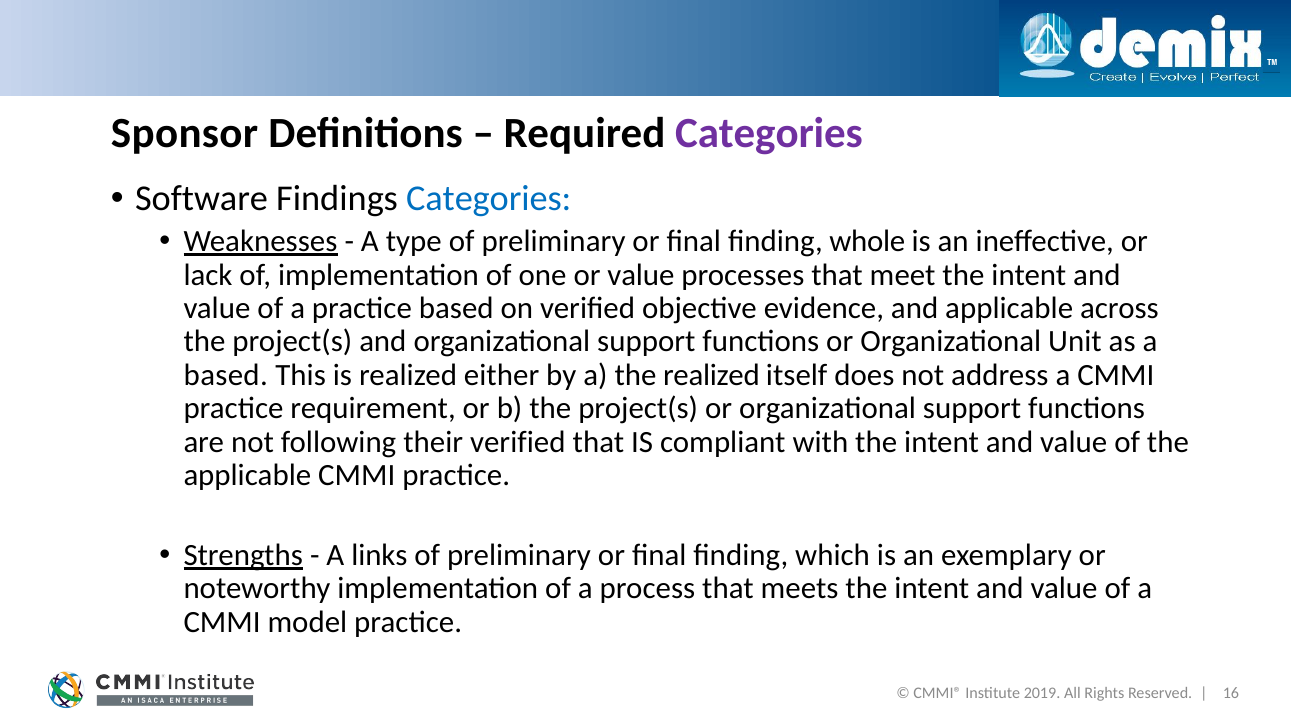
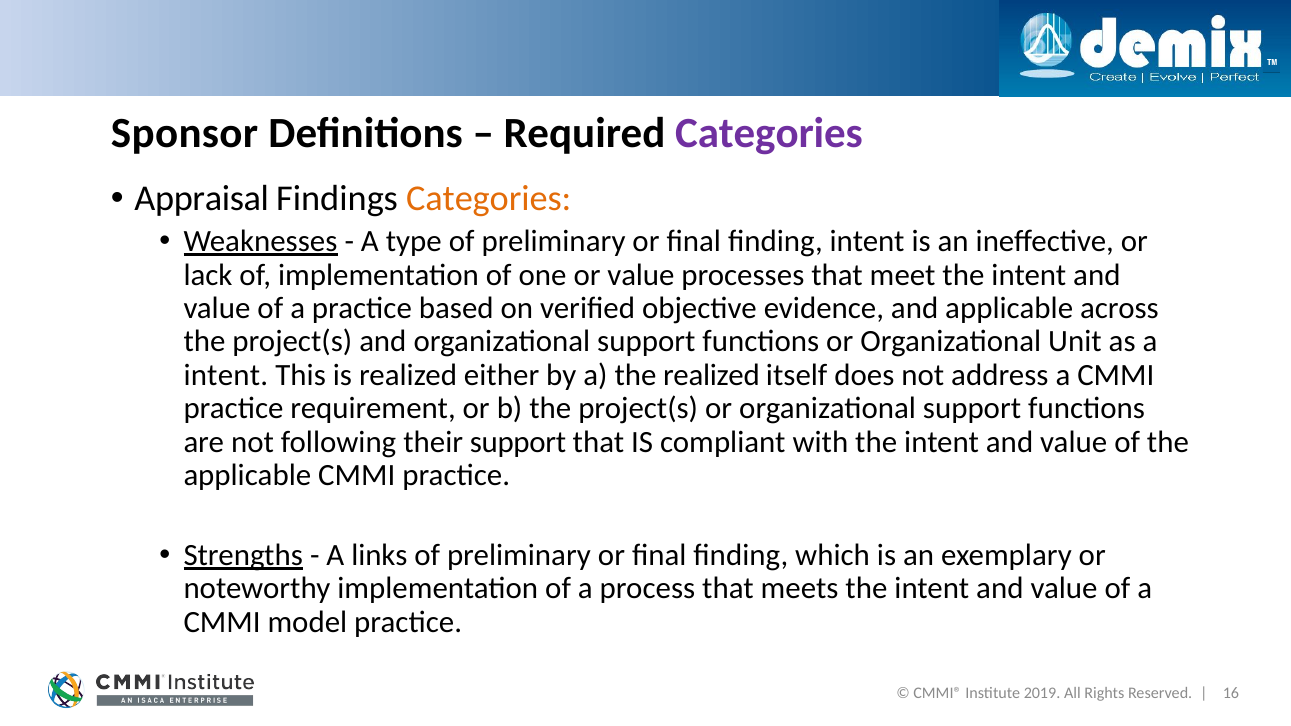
Software: Software -> Appraisal (202, 199)
Categories colour: blue -> orange (489, 199)
finding whole: whole -> intent (867, 242)
based: based -> intent (226, 375)
their verified: verified -> support (518, 442)
